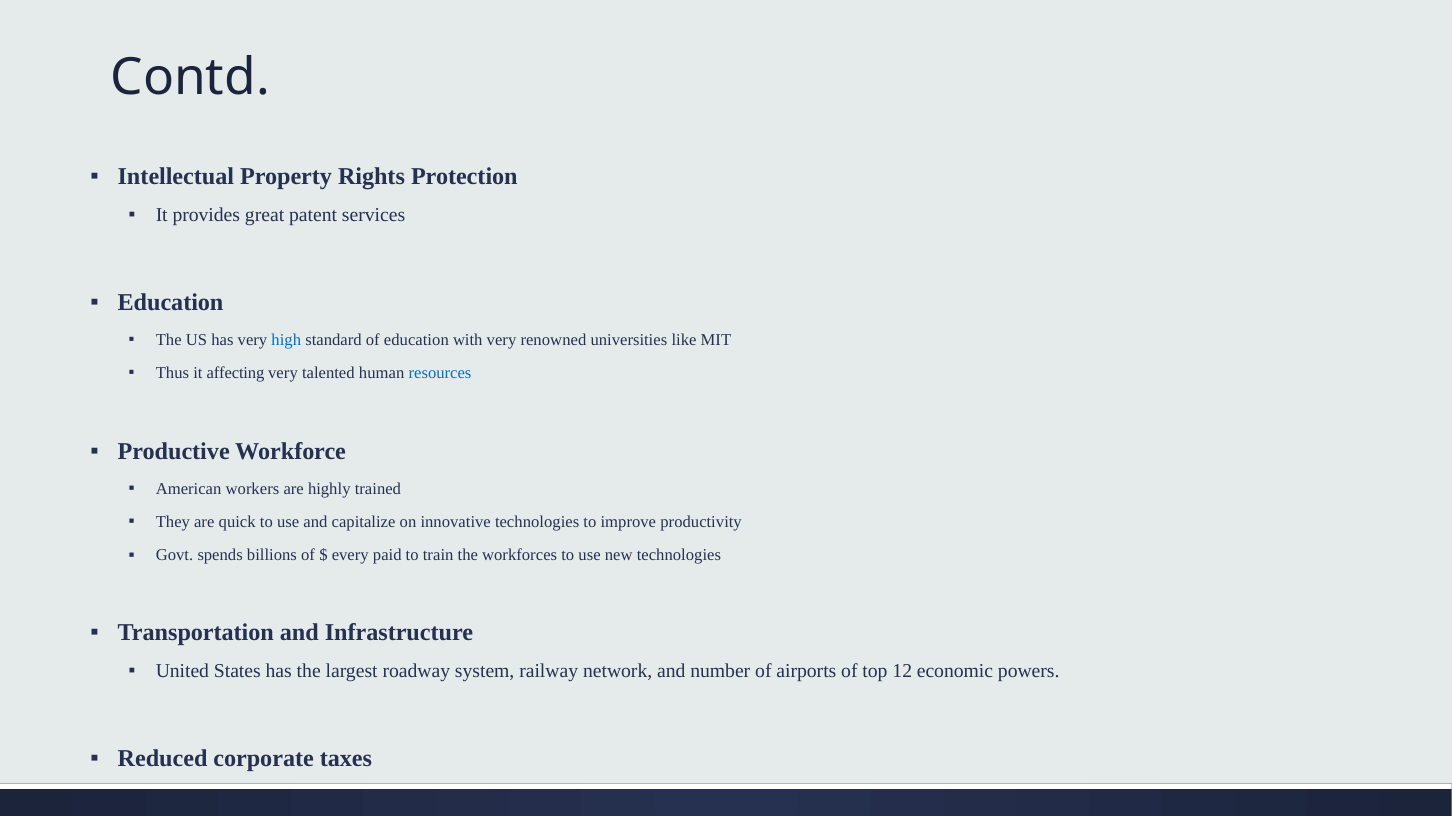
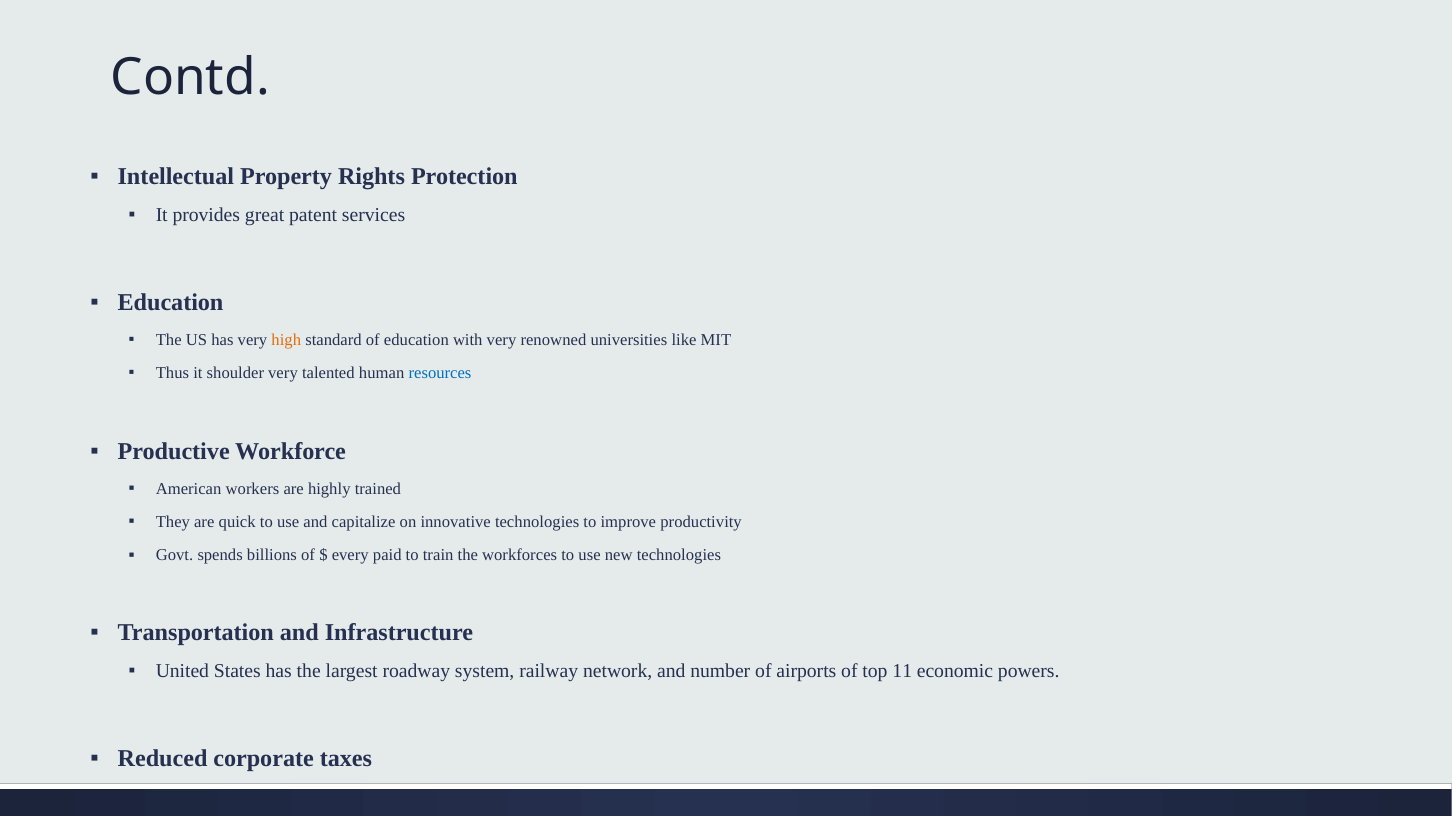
high colour: blue -> orange (286, 340)
affecting: affecting -> shoulder (235, 373)
12: 12 -> 11 (902, 672)
